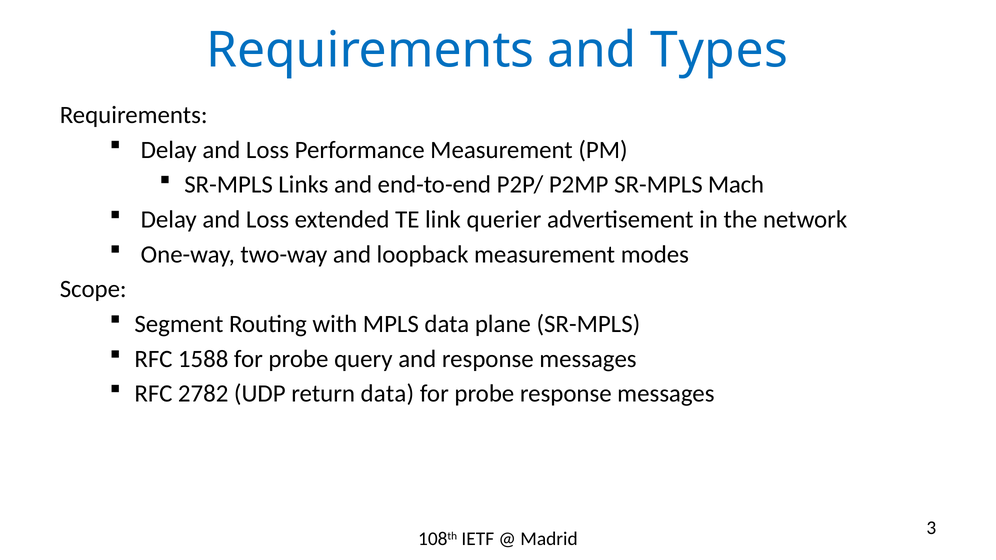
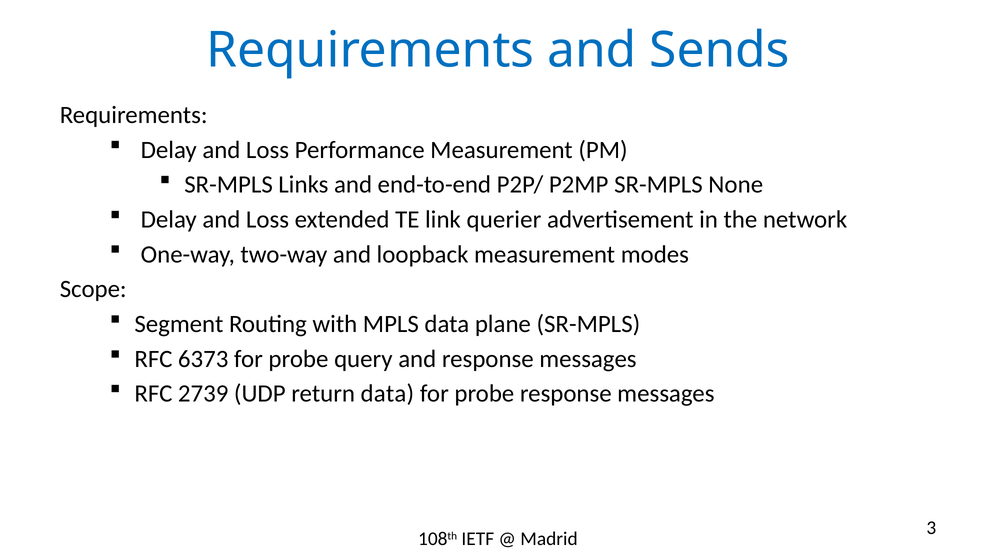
Types: Types -> Sends (720, 50)
Mach: Mach -> None (736, 185)
1588: 1588 -> 6373 (203, 359)
2782: 2782 -> 2739 (203, 394)
